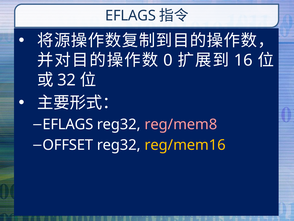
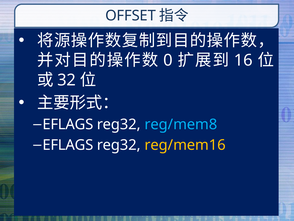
EFLAGS: EFLAGS -> OFFSET (131, 16)
reg/mem8 colour: pink -> light blue (181, 124)
OFFSET: OFFSET -> EFLAGS (68, 145)
